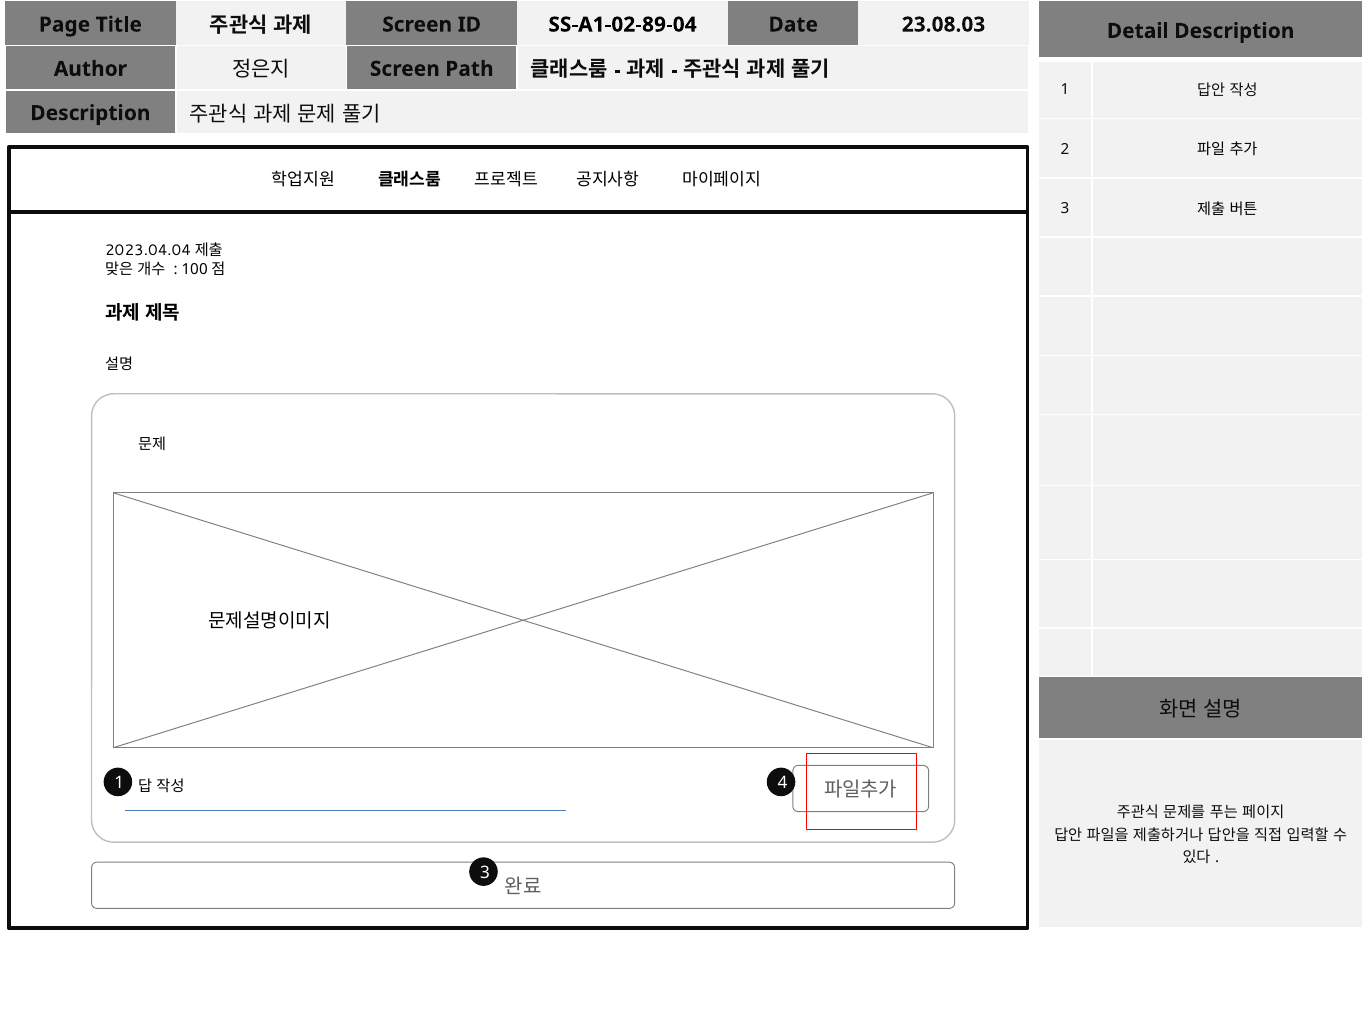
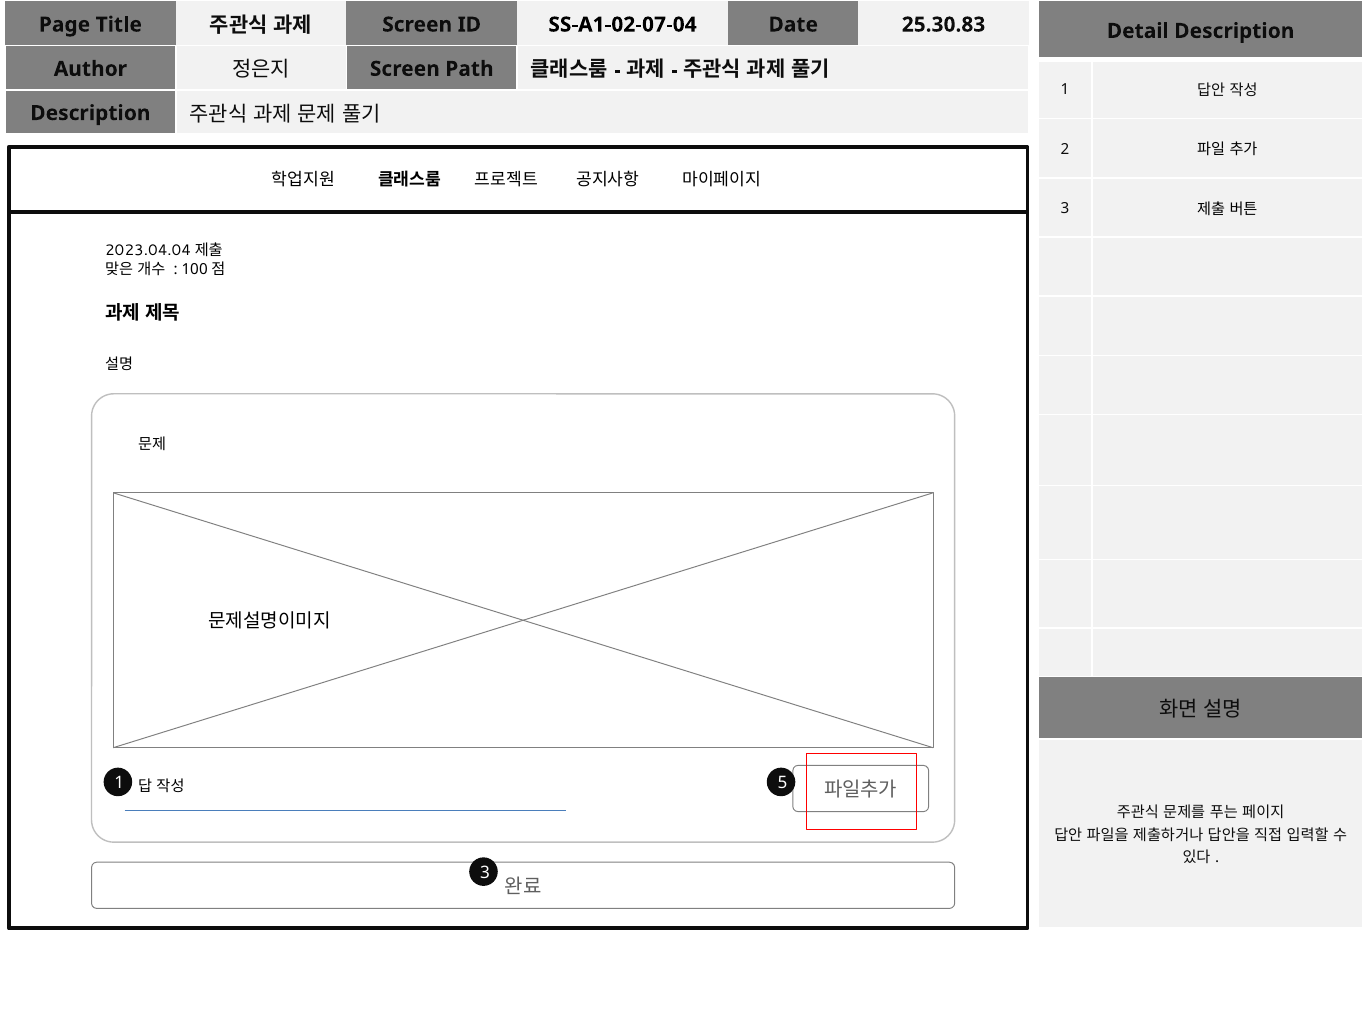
SS-A1-02-89-04: SS-A1-02-89-04 -> SS-A1-02-07-04 (622, 25)
23.08.03: 23.08.03 -> 25.30.83 (944, 25)
4: 4 -> 5 (783, 783)
